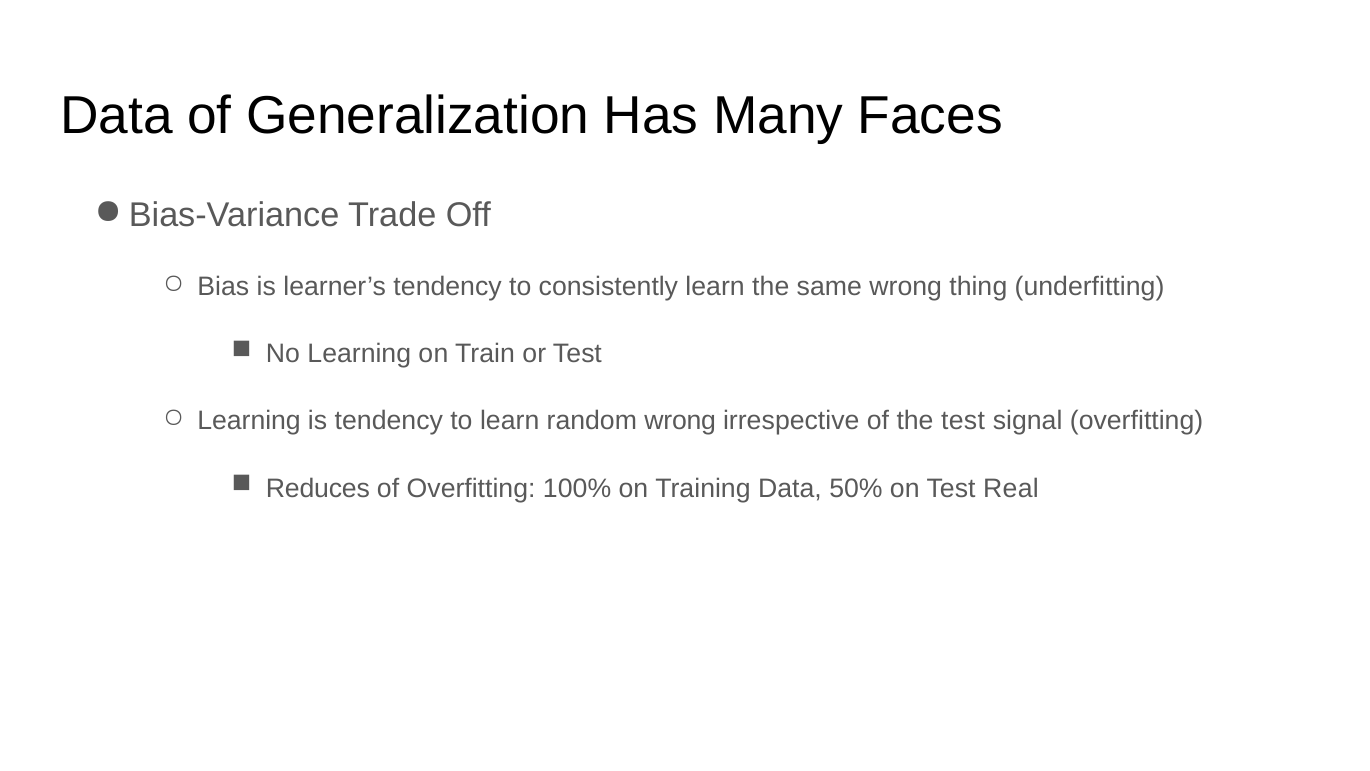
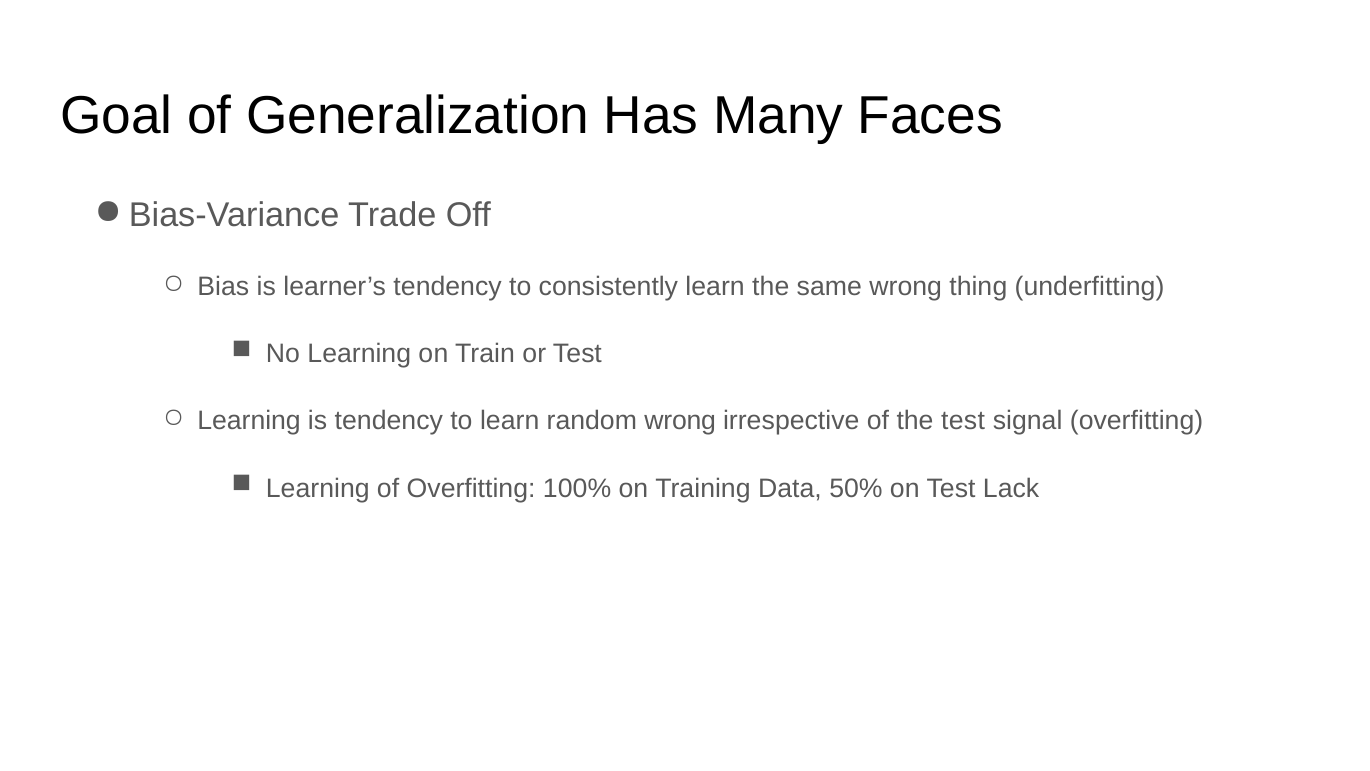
Data: Data -> Goal (117, 116)
Reduces: Reduces -> Learning (318, 488)
Real: Real -> Lack (1011, 488)
